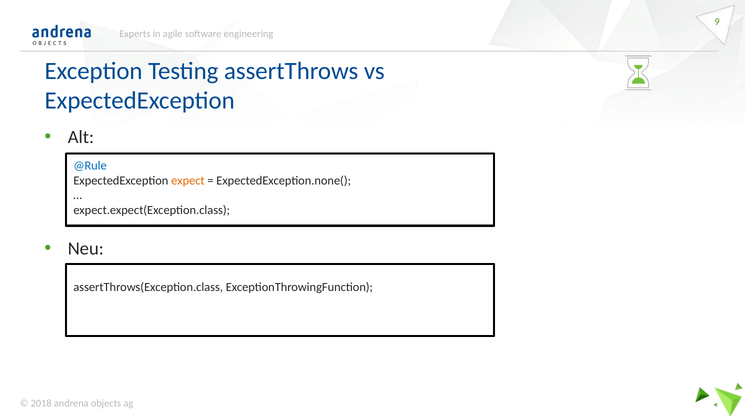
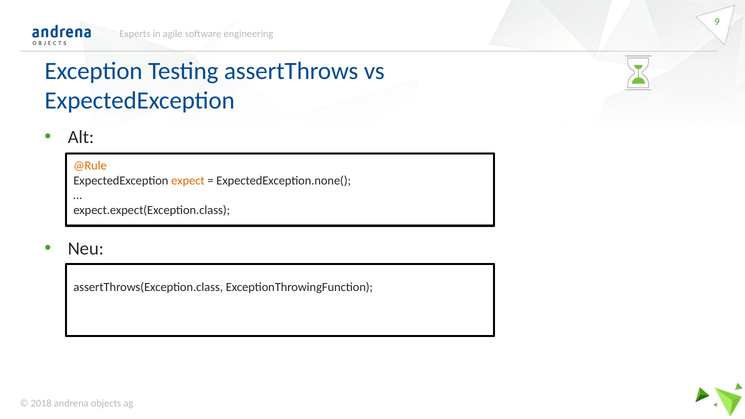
@Rule colour: blue -> orange (90, 166)
